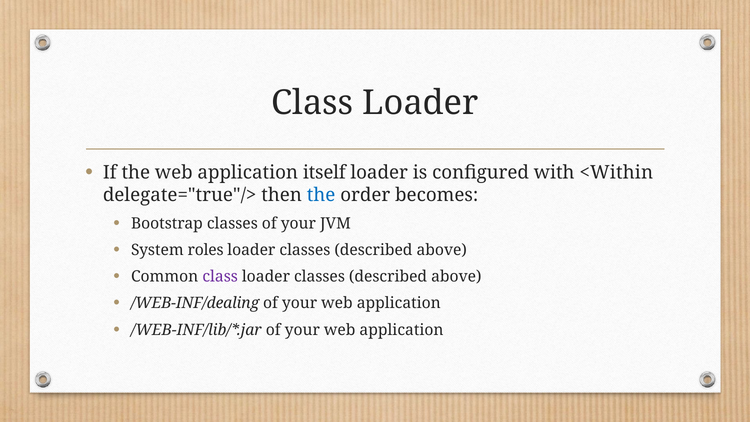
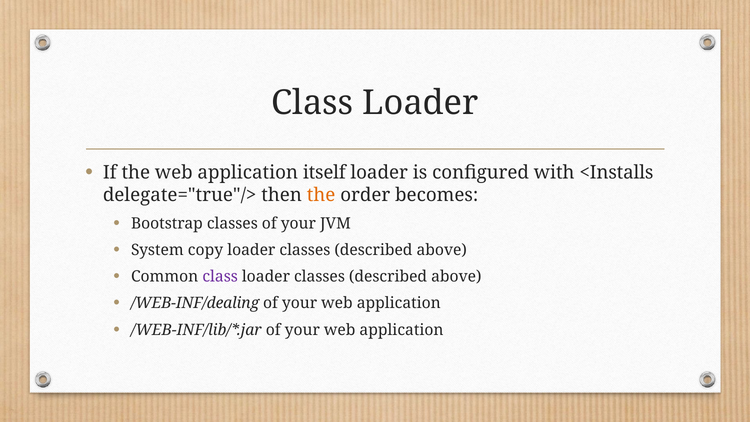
<Within: <Within -> <Installs (616, 173)
the colour: blue -> orange (321, 195)
roles: roles -> copy (205, 250)
